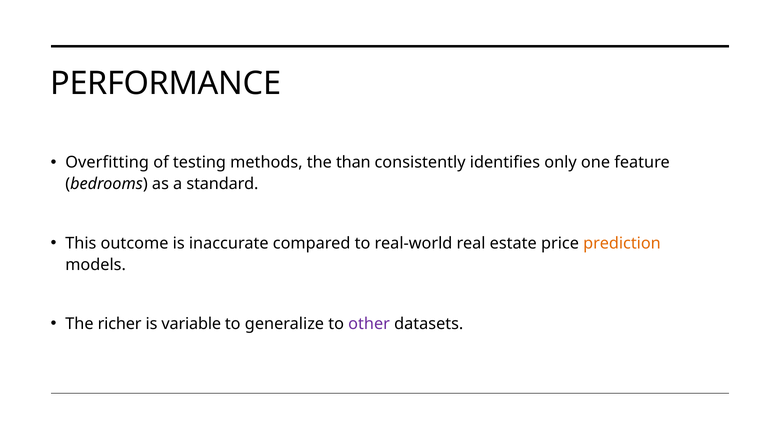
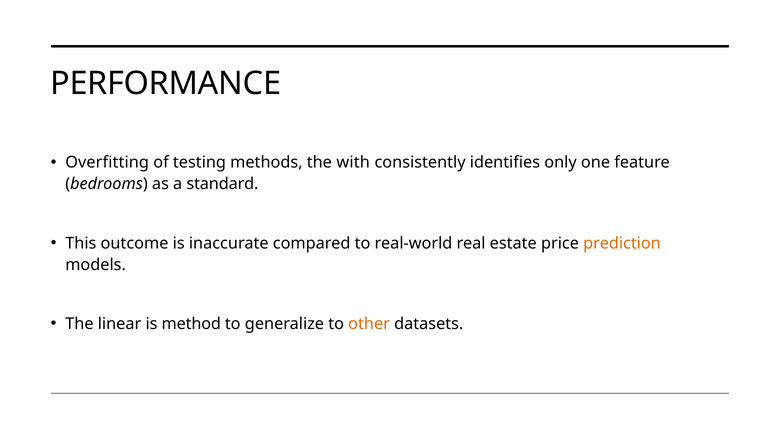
than: than -> with (353, 162)
richer: richer -> linear (120, 324)
variable: variable -> method (191, 324)
other colour: purple -> orange (369, 324)
